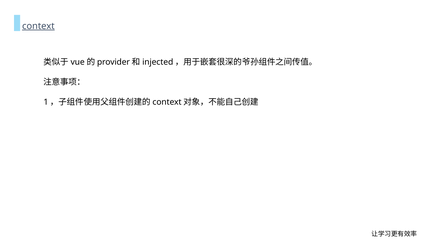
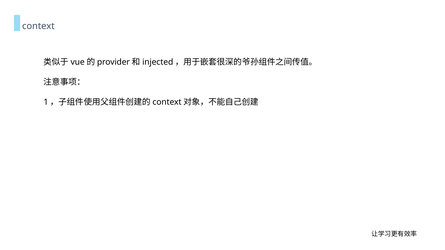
context underline: present -> none (38, 26)
